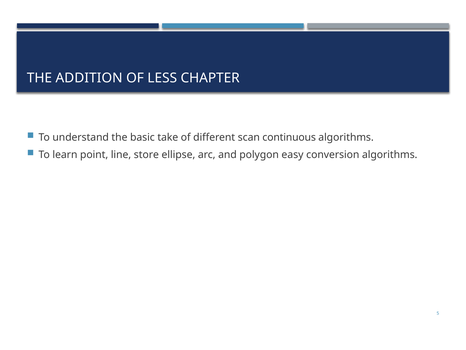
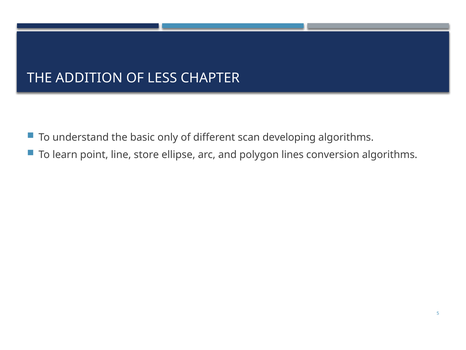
take: take -> only (168, 137)
continuous: continuous -> developing (289, 137)
easy: easy -> lines (293, 154)
